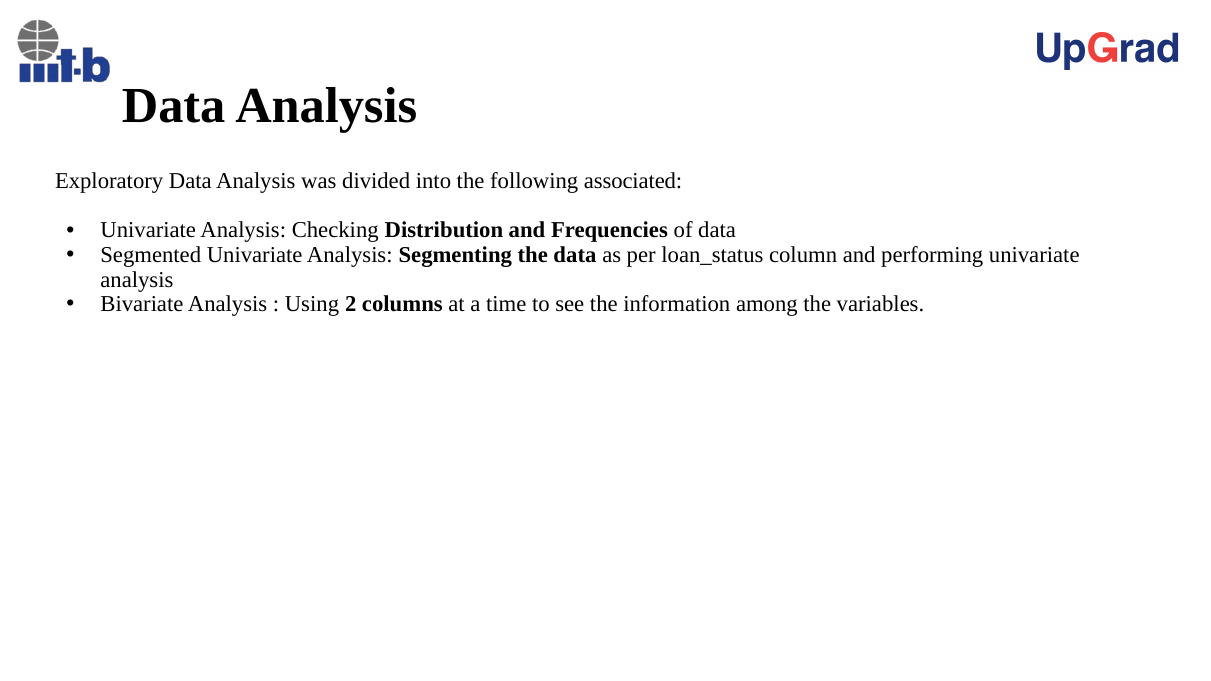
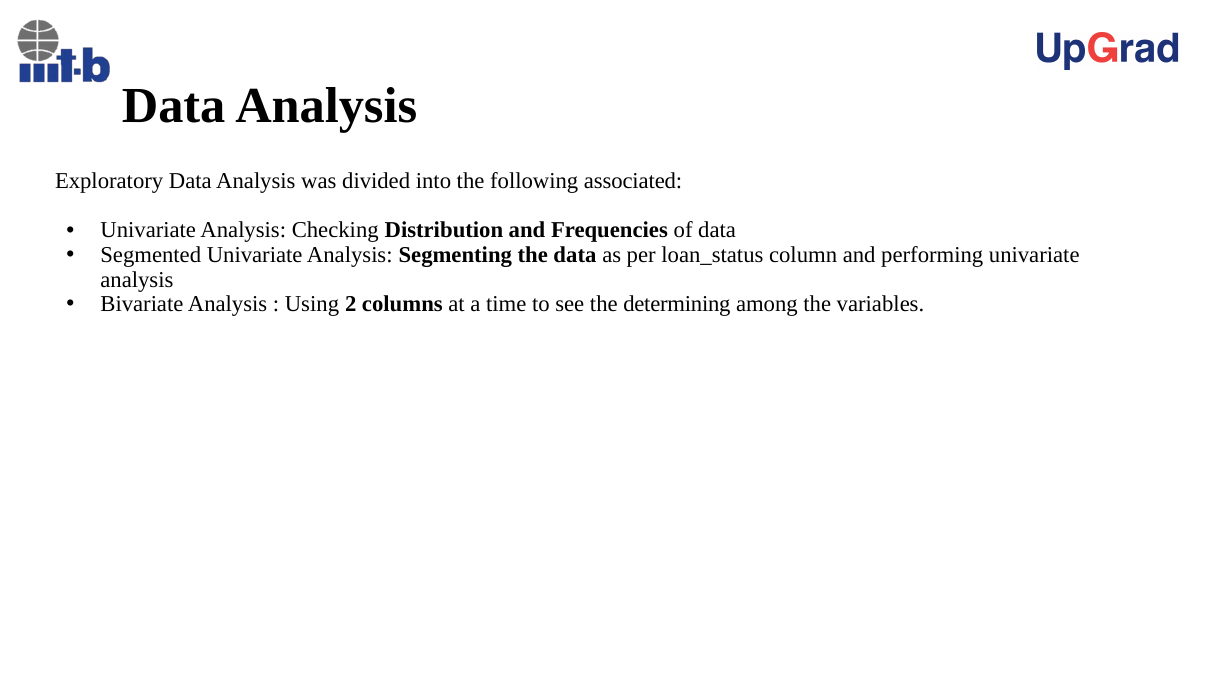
information: information -> determining (677, 304)
